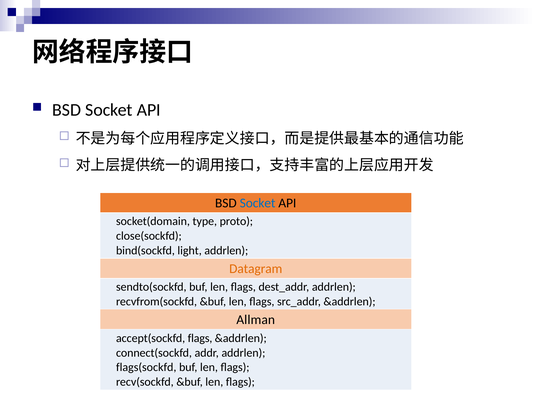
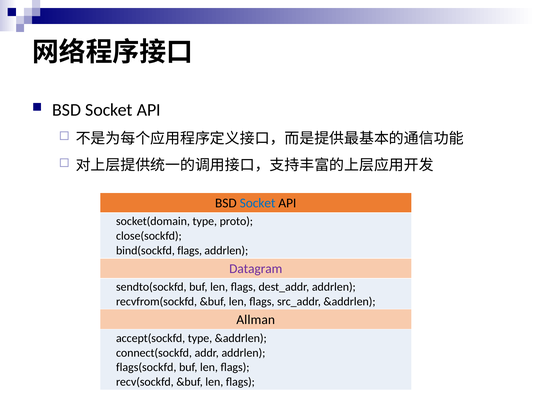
bind(sockfd light: light -> flags (190, 250)
Datagram colour: orange -> purple (256, 269)
accept(sockfd flags: flags -> type (200, 338)
